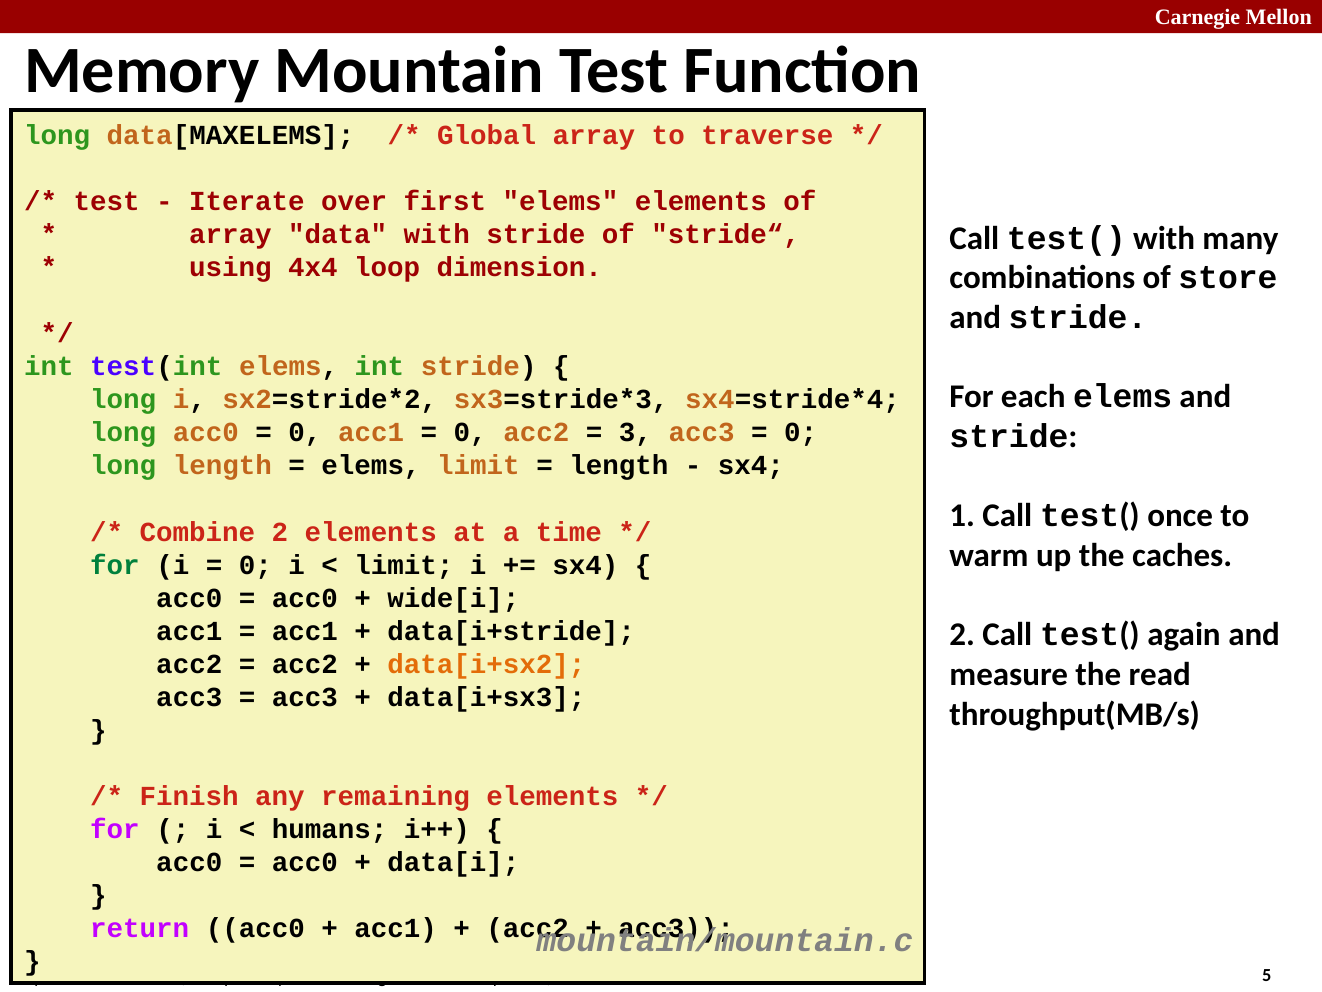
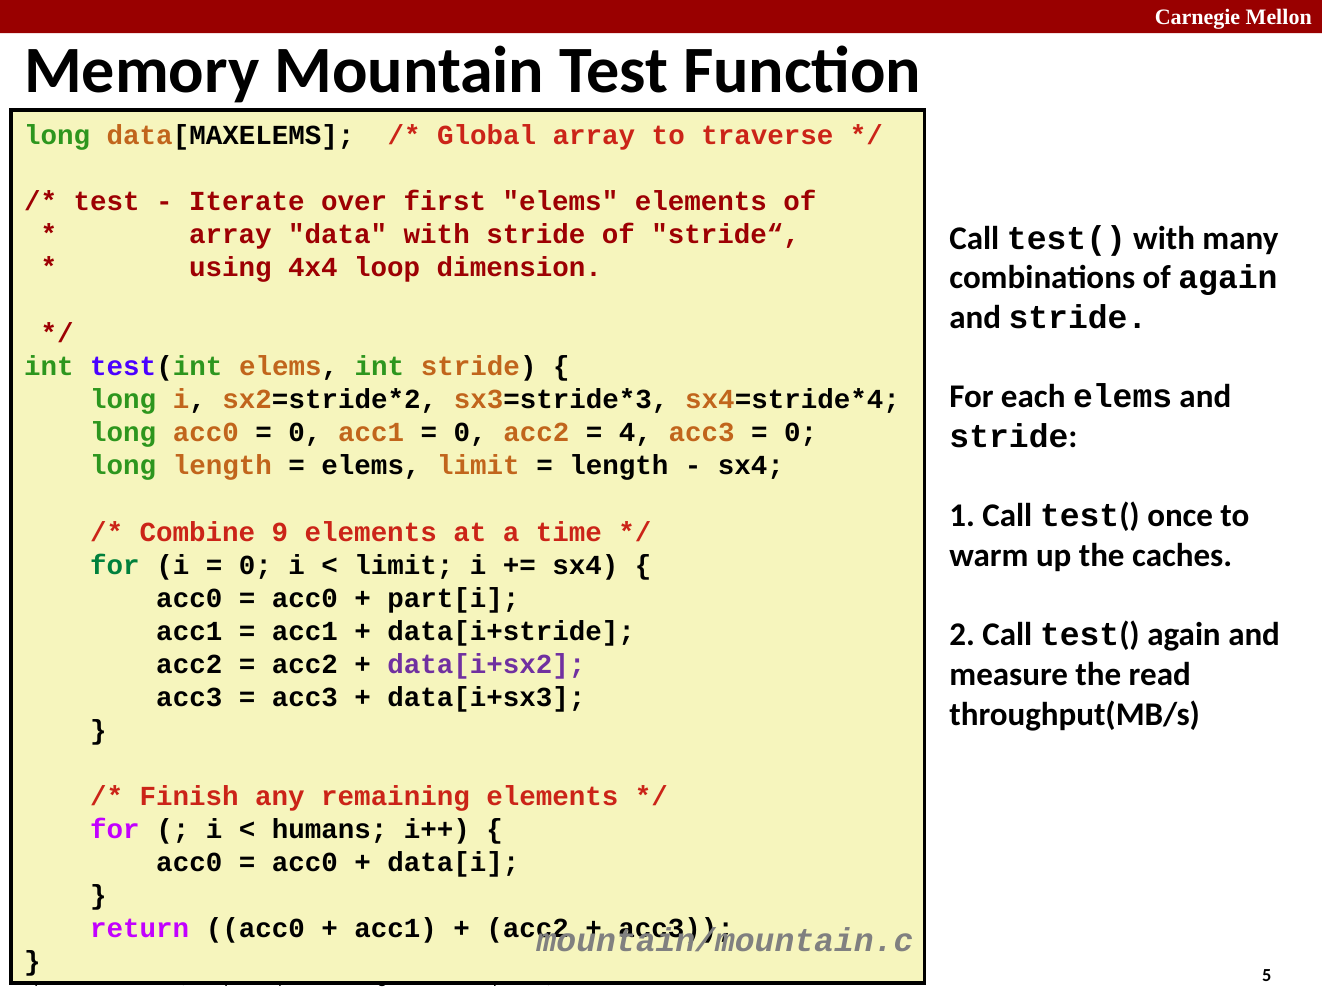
of store: store -> again (1228, 278)
3: 3 -> 4 (635, 433)
Combine 2: 2 -> 9 (280, 532)
wide[i: wide[i -> part[i (453, 598)
data[i+sx2 colour: orange -> purple (486, 664)
